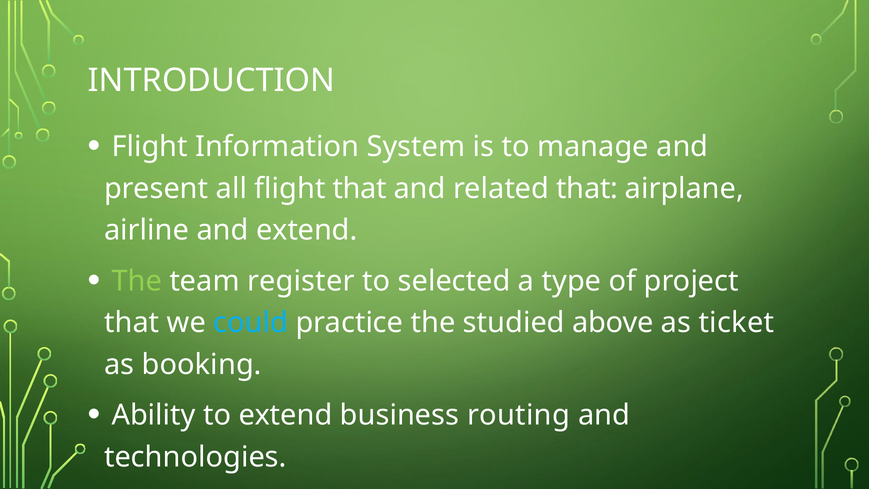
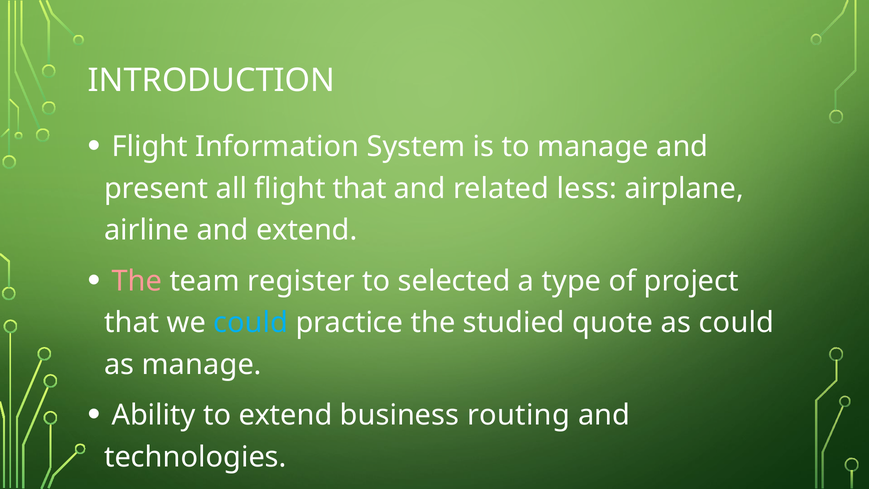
related that: that -> less (587, 188)
The colour: light green -> pink (137, 281)
above: above -> quote (613, 323)
as ticket: ticket -> could (736, 323)
as booking: booking -> manage (202, 364)
